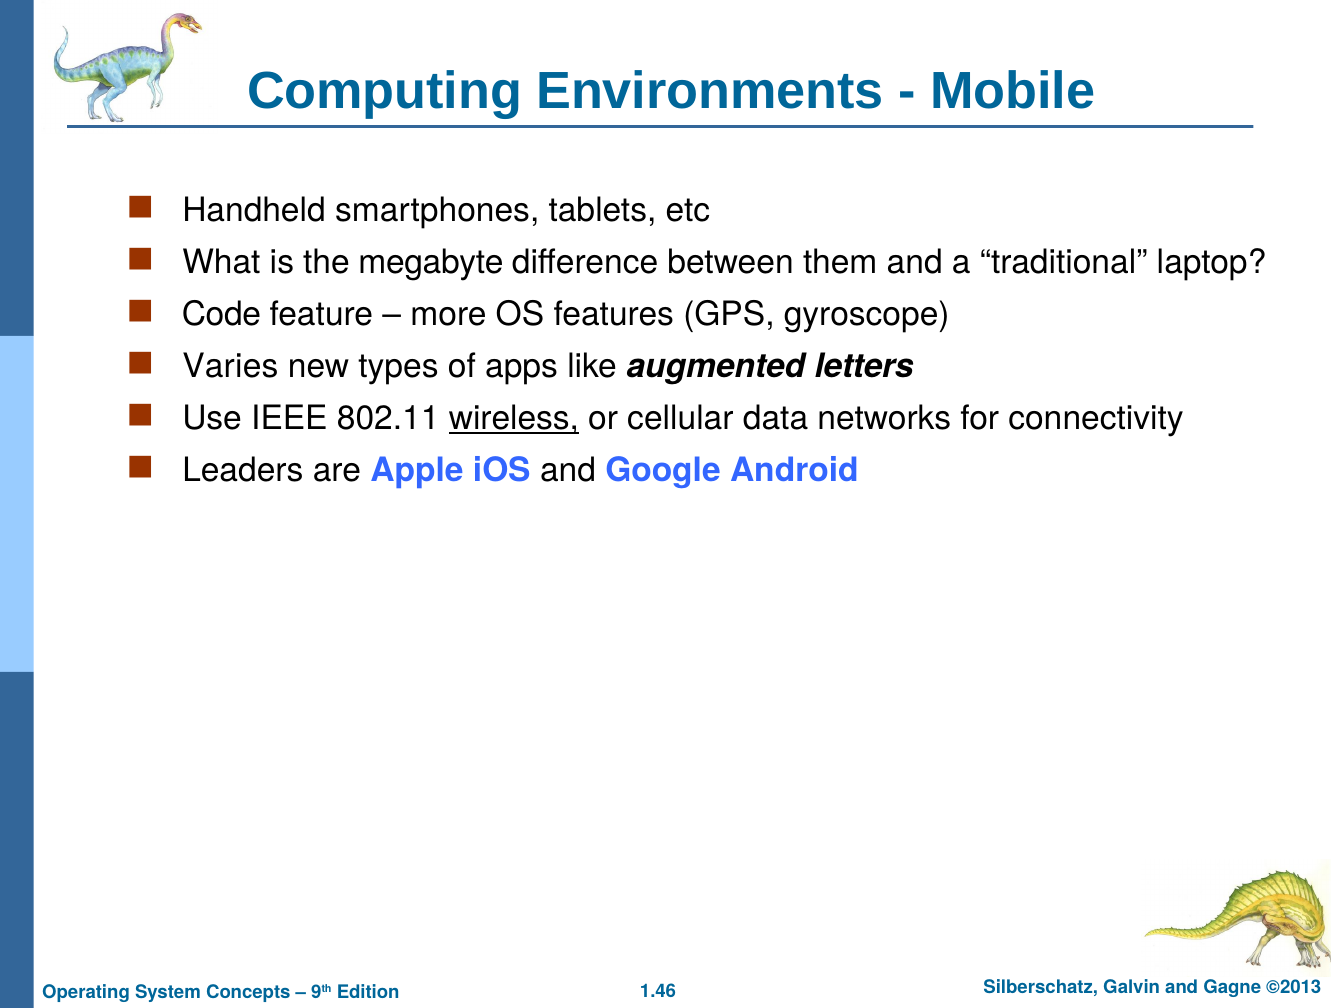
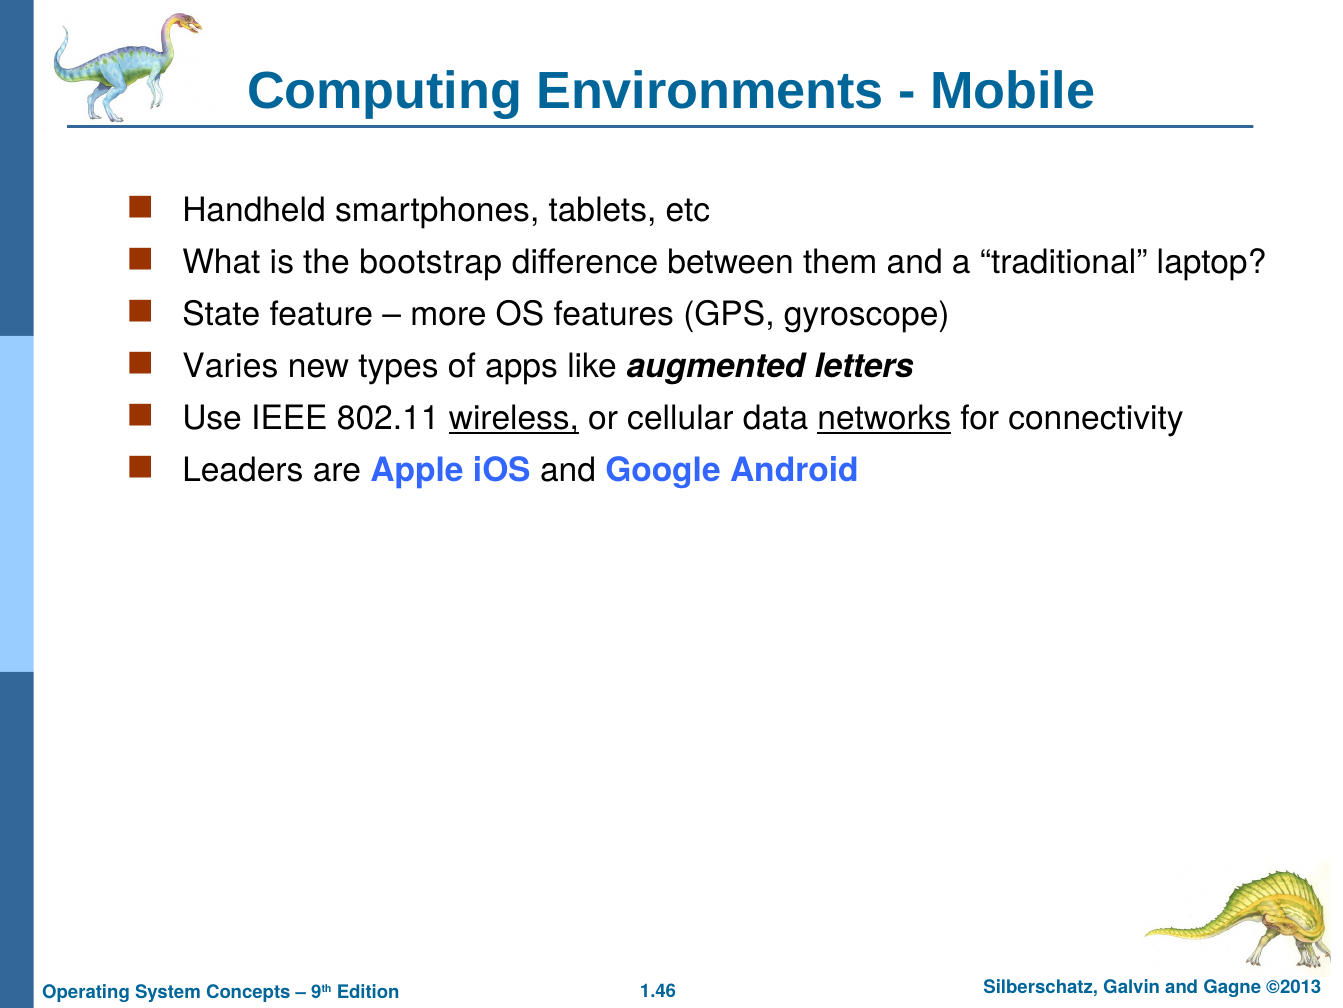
megabyte: megabyte -> bootstrap (431, 262)
Code: Code -> State (221, 314)
networks underline: none -> present (884, 418)
